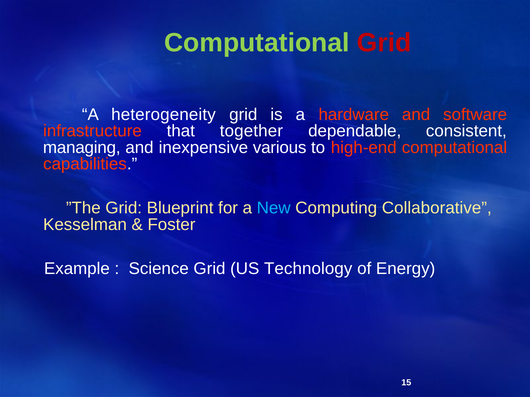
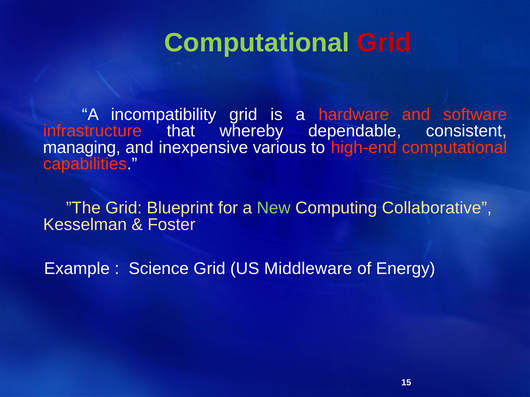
heterogeneity: heterogeneity -> incompatibility (164, 115)
together: together -> whereby (251, 131)
New colour: light blue -> light green (274, 208)
Technology: Technology -> Middleware (308, 269)
